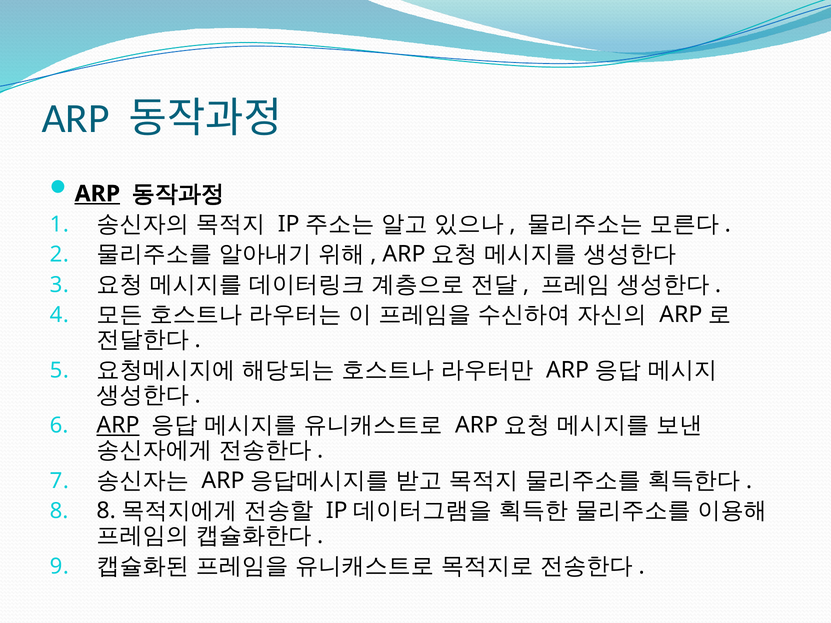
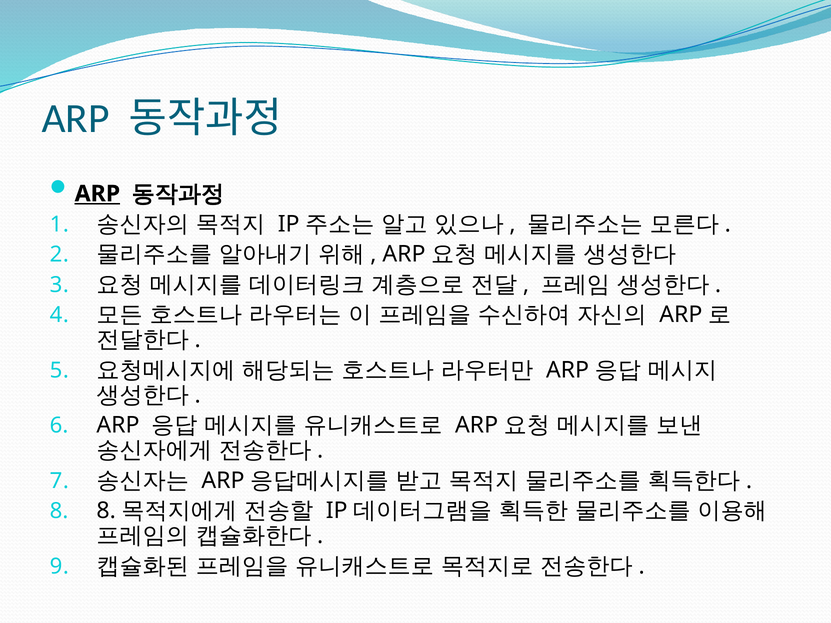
ARP underline: present -> none (118, 425)
